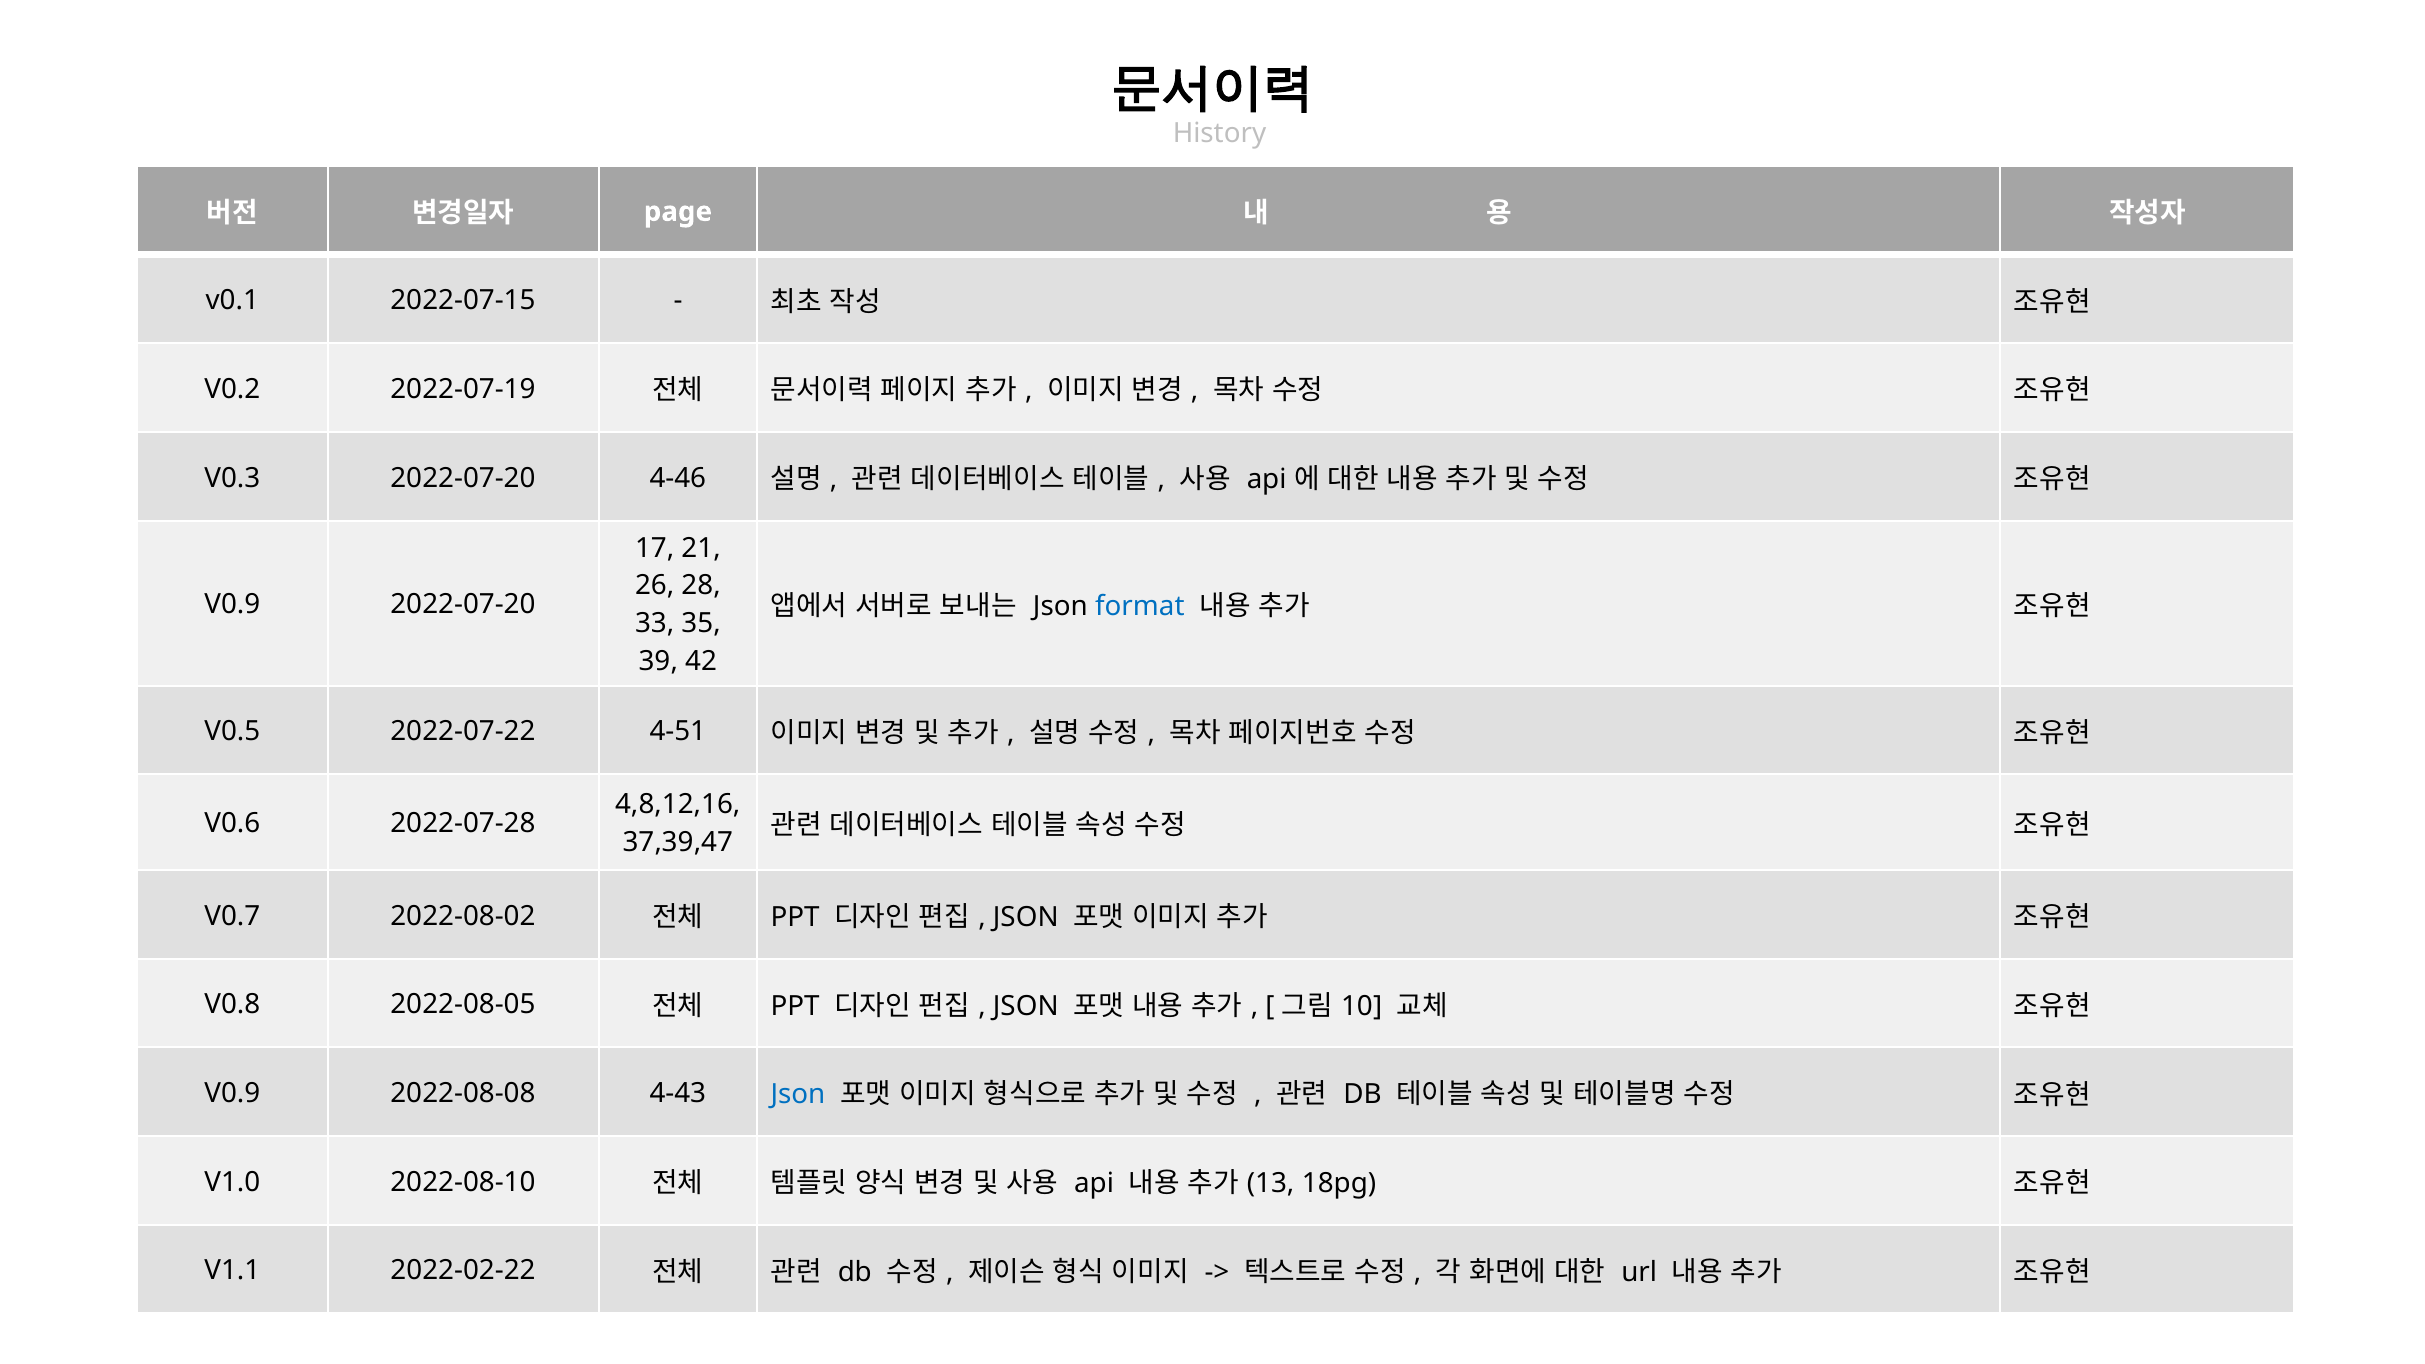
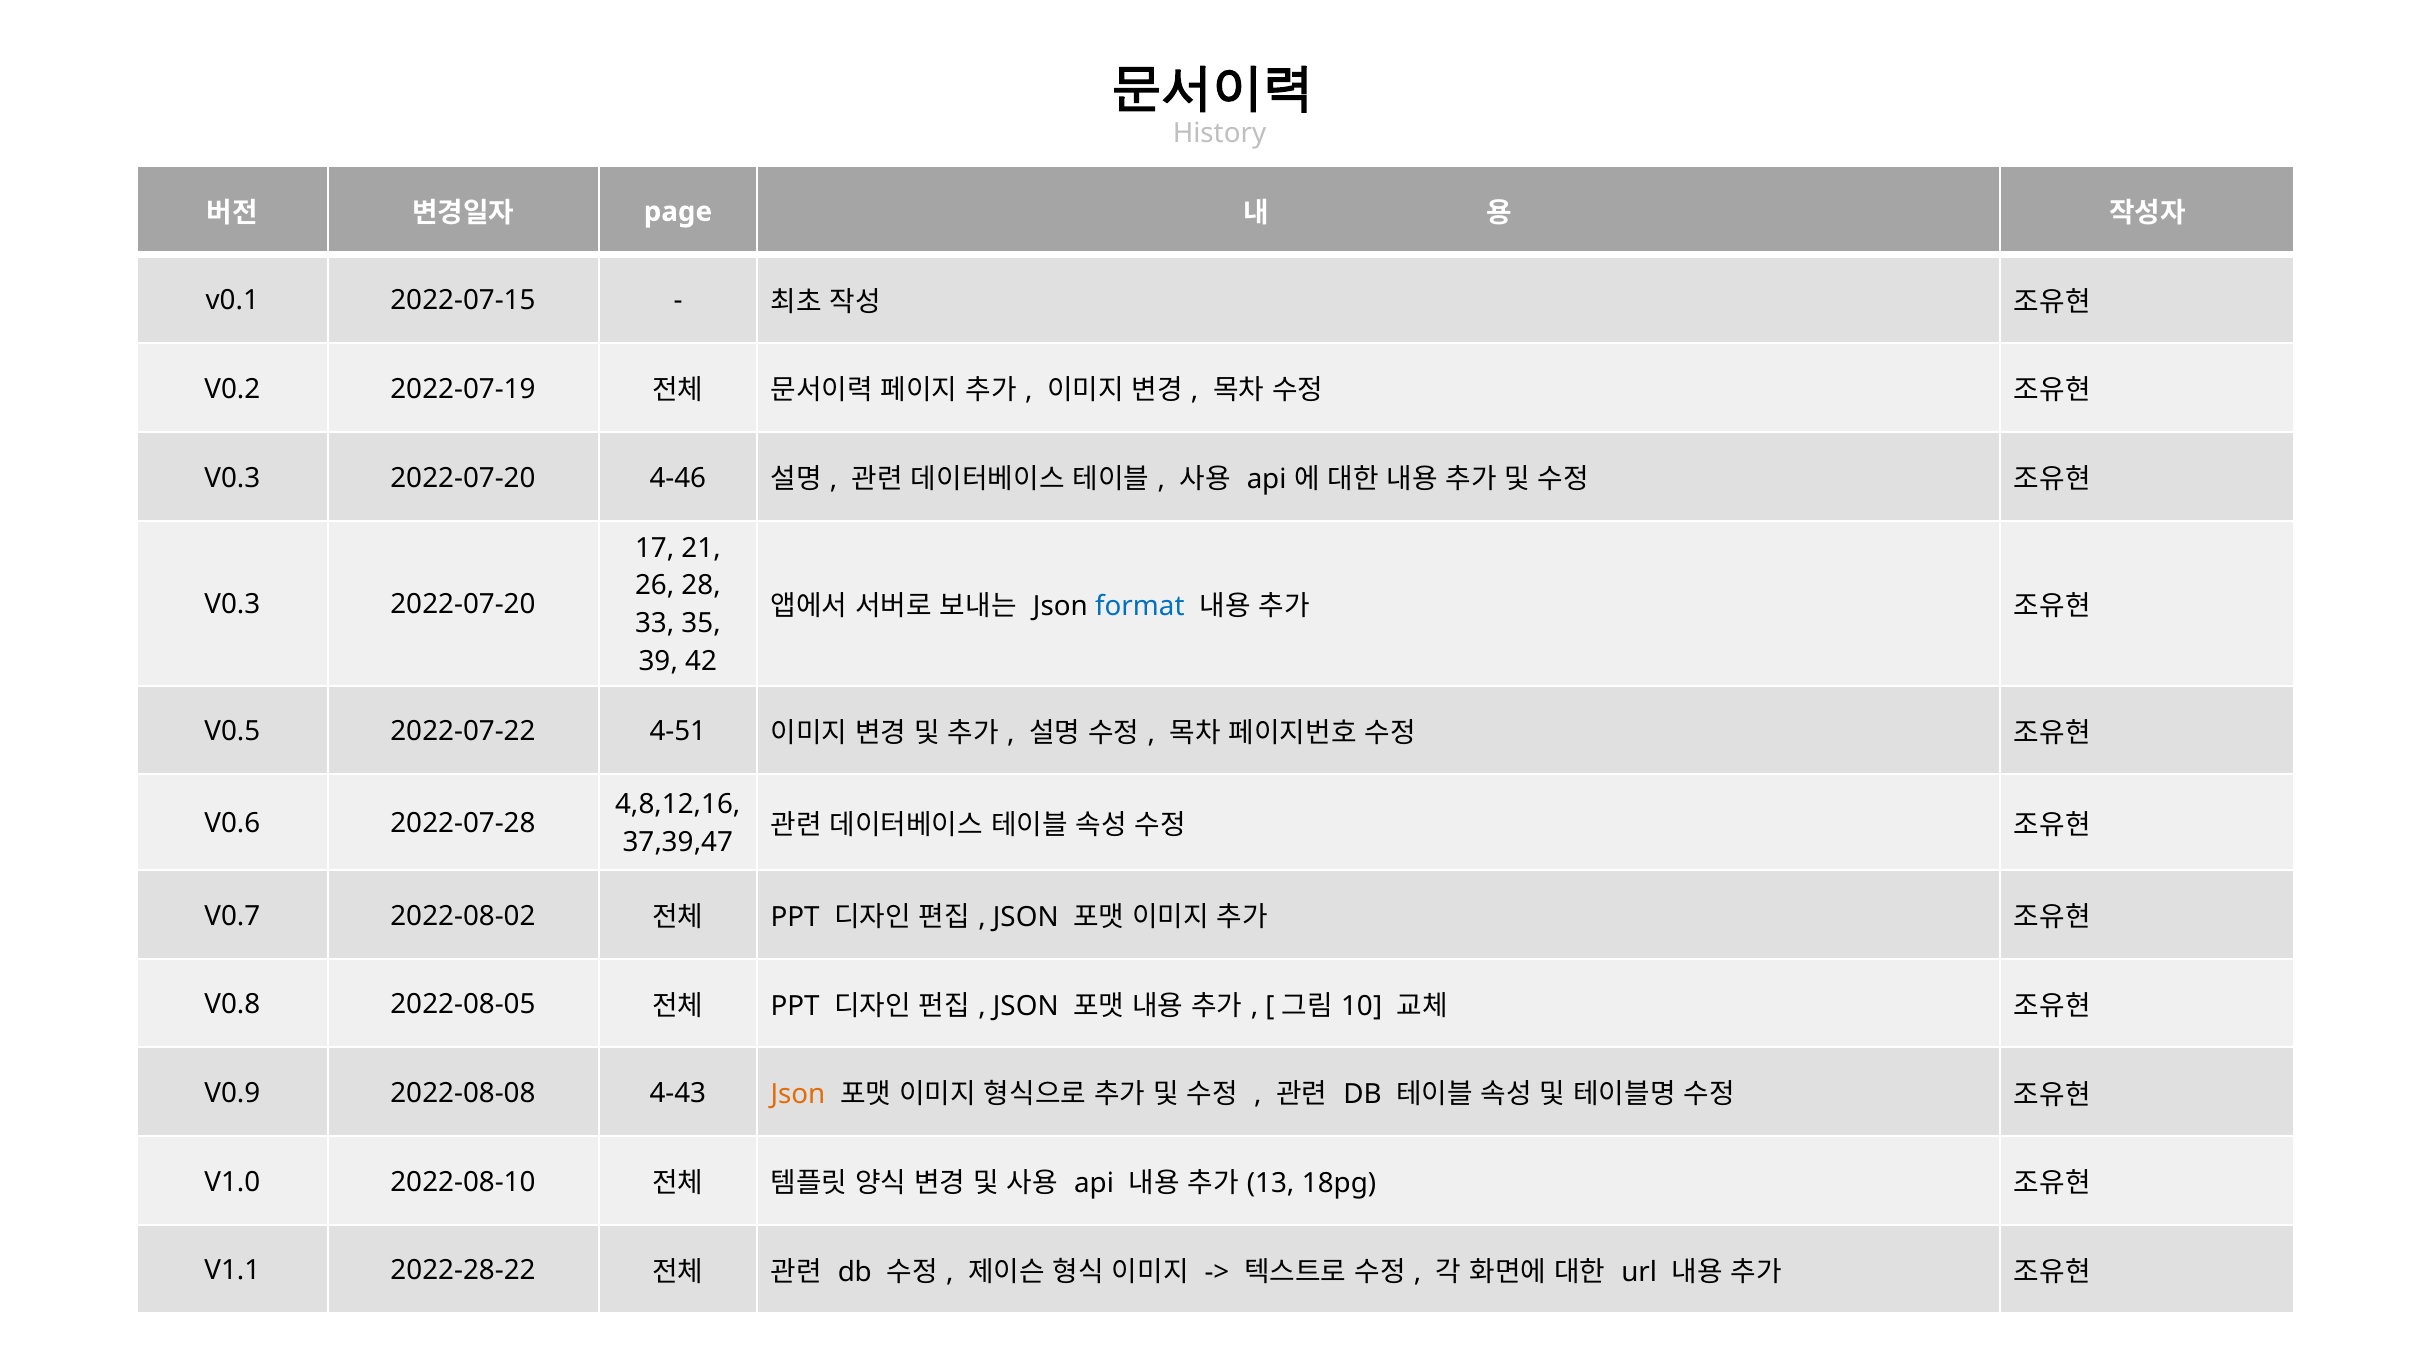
V0.9: V0.9 -> V0.3 (232, 605)
Json colour: blue -> orange (798, 1095)
2022-02-22: 2022-02-22 -> 2022-28-22 (463, 1271)
